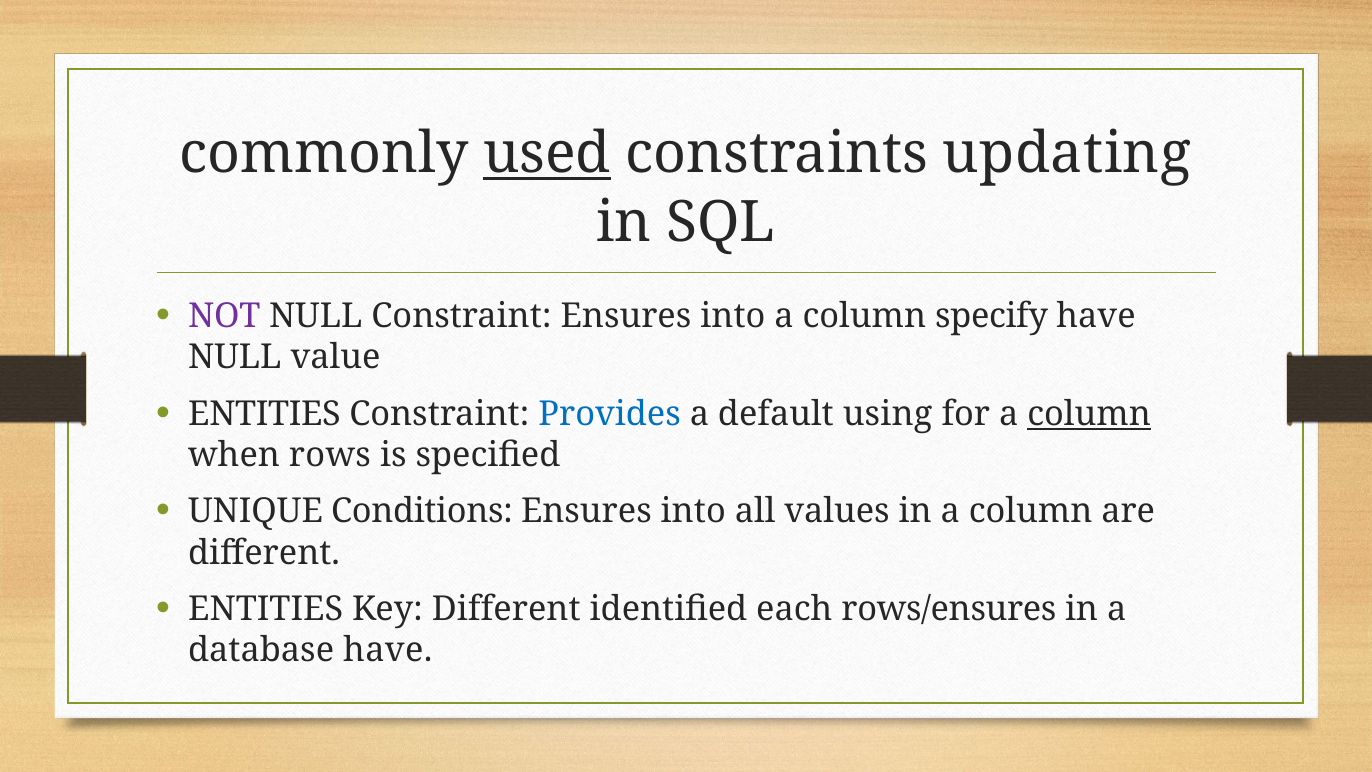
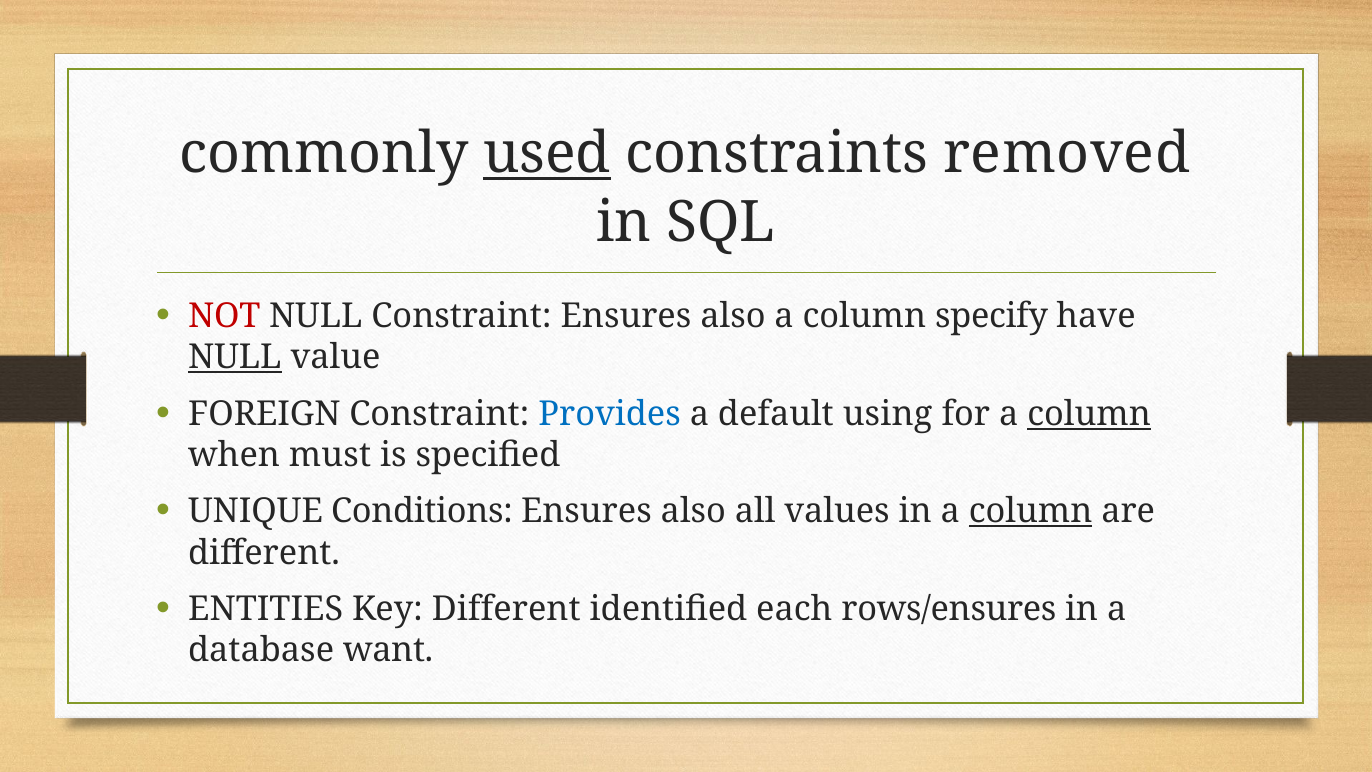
updating: updating -> removed (1067, 154)
NOT colour: purple -> red (224, 316)
Constraint Ensures into: into -> also (733, 316)
NULL underline: none -> present (235, 357)
ENTITIES: ENTITIES -> FOREIGN (264, 414)
rows: rows -> must (330, 455)
into: into -> also (693, 511)
column underline: none -> present (1031, 511)
database have: have -> want (388, 650)
